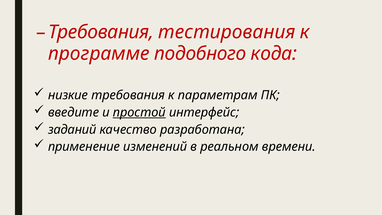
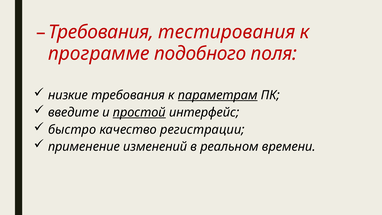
кода: кода -> поля (274, 54)
параметрам underline: none -> present (218, 95)
заданий: заданий -> быстро (72, 129)
разработана: разработана -> регистрации (202, 129)
